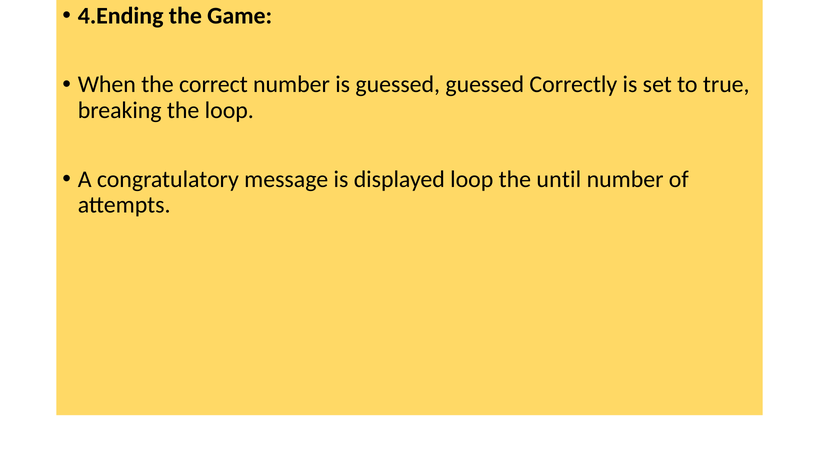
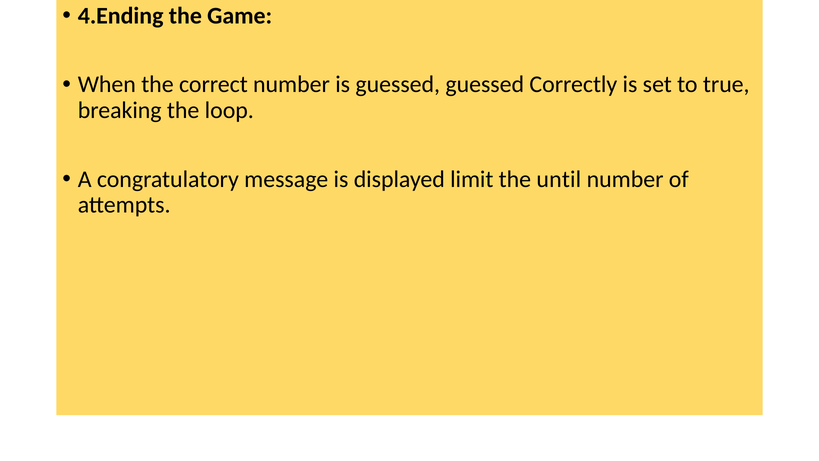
displayed loop: loop -> limit (472, 179)
